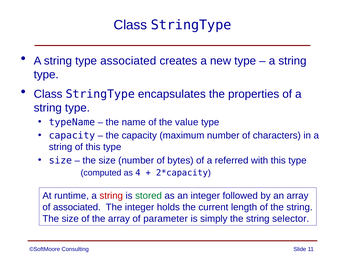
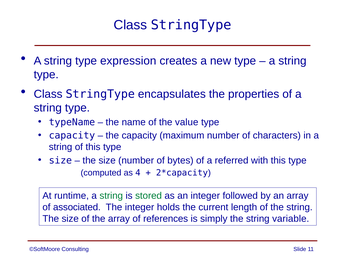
type associated: associated -> expression (128, 61)
string colour: red -> green (111, 196)
parameter: parameter -> references (166, 219)
selector: selector -> variable (291, 219)
